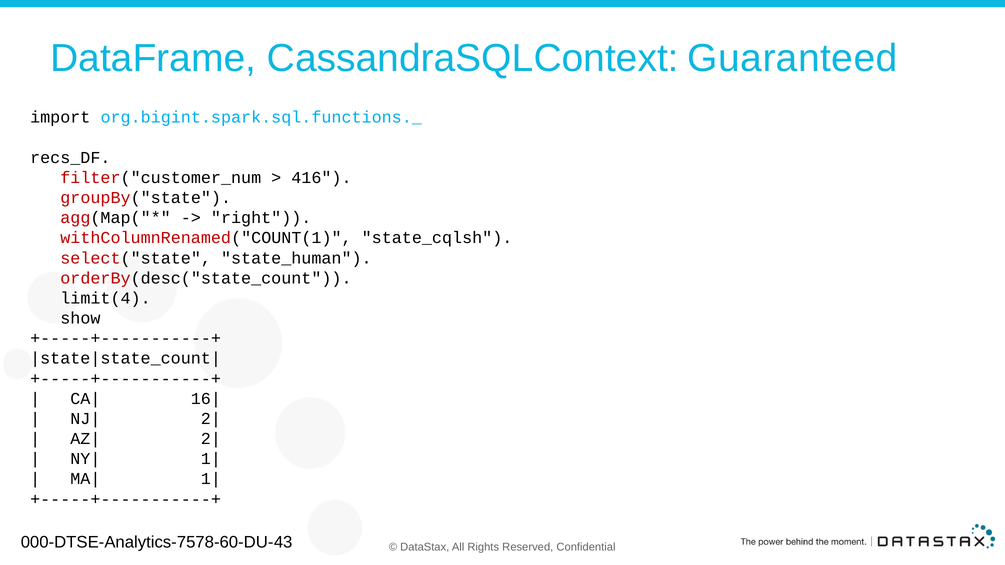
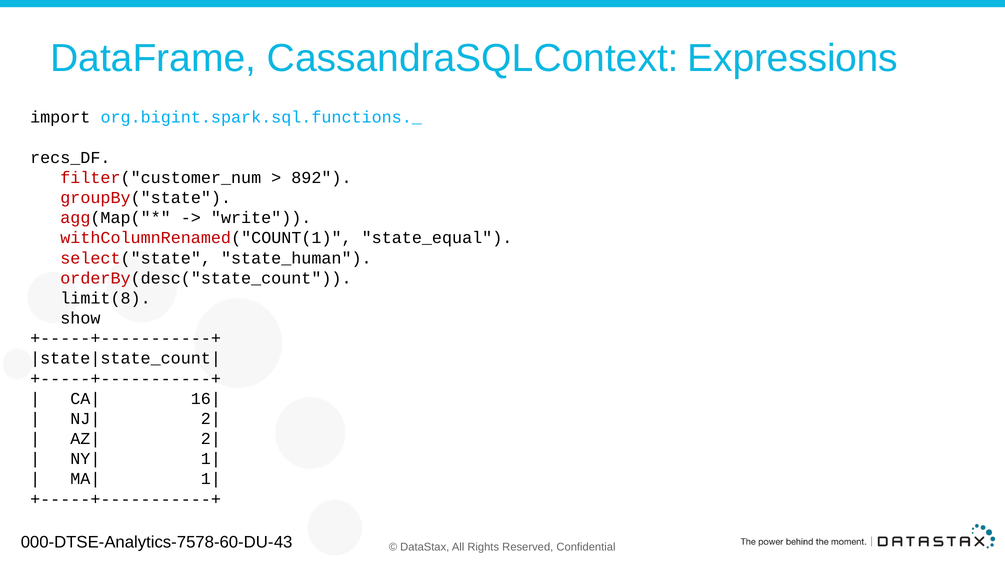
Guaranteed: Guaranteed -> Expressions (793, 59)
416: 416 -> 892 (321, 178)
right: right -> write (261, 218)
state_cqlsh: state_cqlsh -> state_equal (437, 238)
limit(4: limit(4 -> limit(8 (105, 298)
